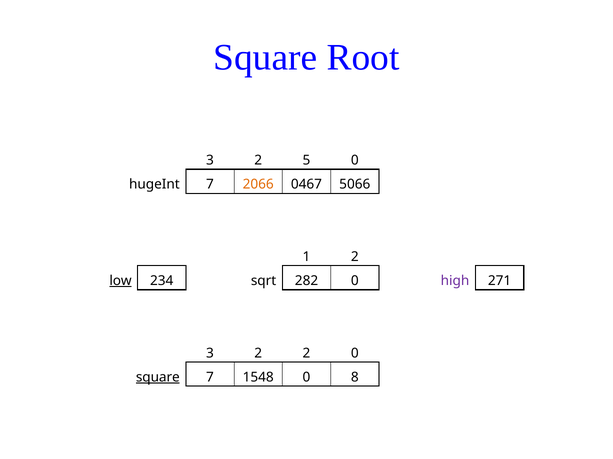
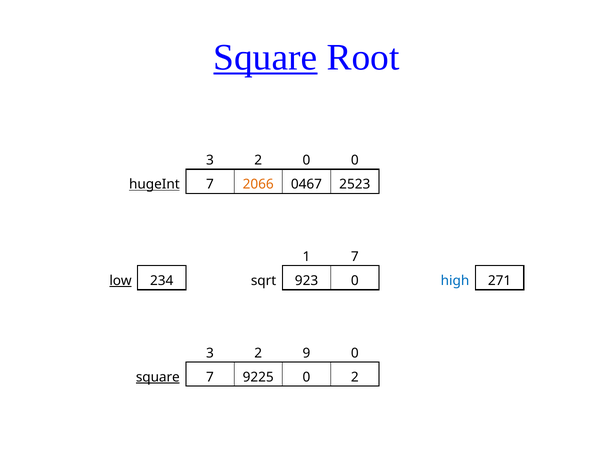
Square underline: none -> present (265, 58)
2 5: 5 -> 0 (307, 161)
hugeInt underline: none -> present (154, 185)
5066: 5066 -> 2523 (355, 185)
1 2: 2 -> 7 (355, 257)
282: 282 -> 923 (307, 281)
high colour: purple -> blue (455, 281)
2 2: 2 -> 9 (307, 354)
1548: 1548 -> 9225 (258, 378)
0 8: 8 -> 2 (355, 378)
